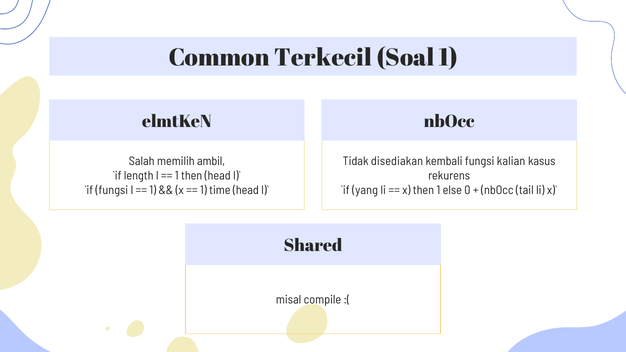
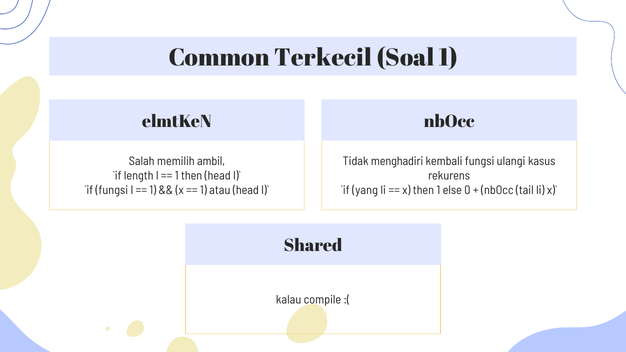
disediakan: disediakan -> menghadiri (397, 161)
kalian: kalian -> ulangi (511, 161)
time: time -> atau (220, 190)
misal: misal -> kalau (289, 300)
